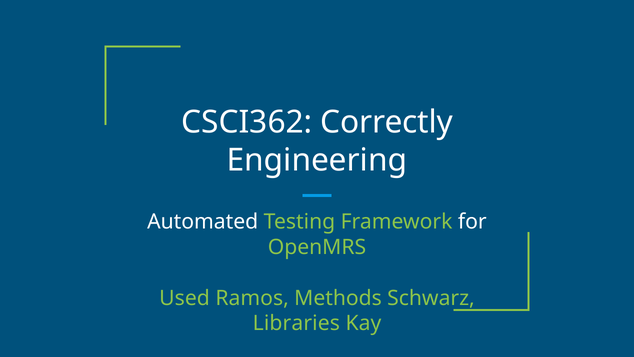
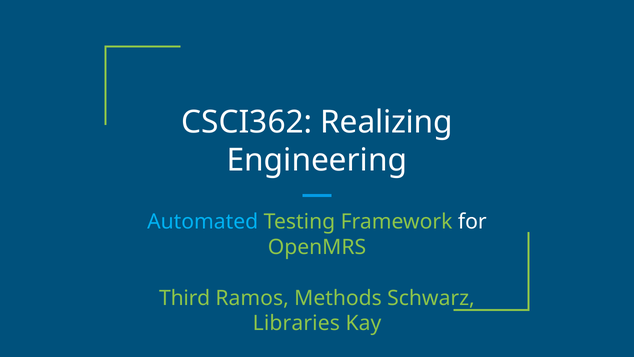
Correctly: Correctly -> Realizing (387, 122)
Automated colour: white -> light blue (203, 222)
Used: Used -> Third (185, 298)
